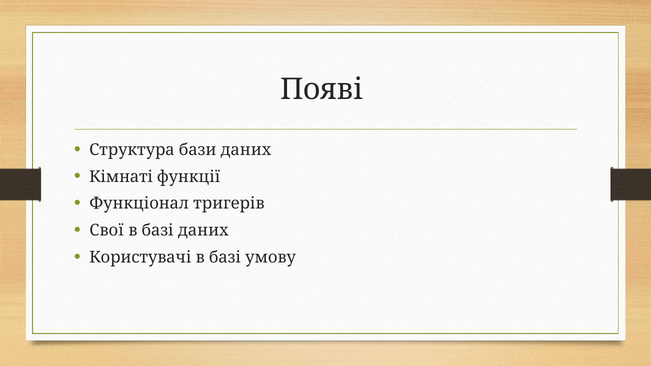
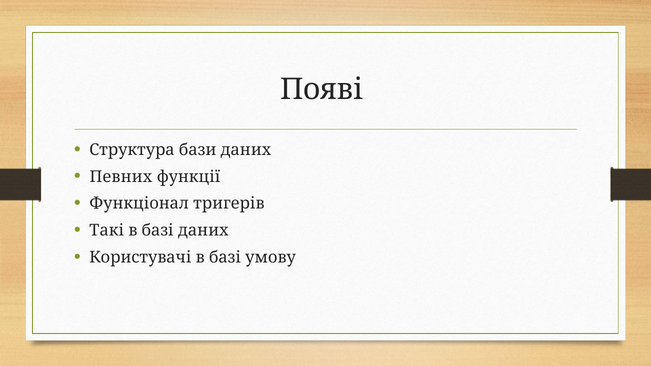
Кімнаті: Кімнаті -> Певних (121, 177)
Свої: Свої -> Такі (107, 230)
